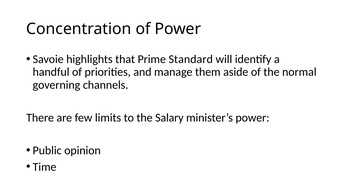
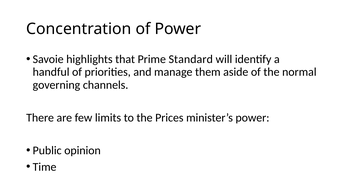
Salary: Salary -> Prices (169, 117)
